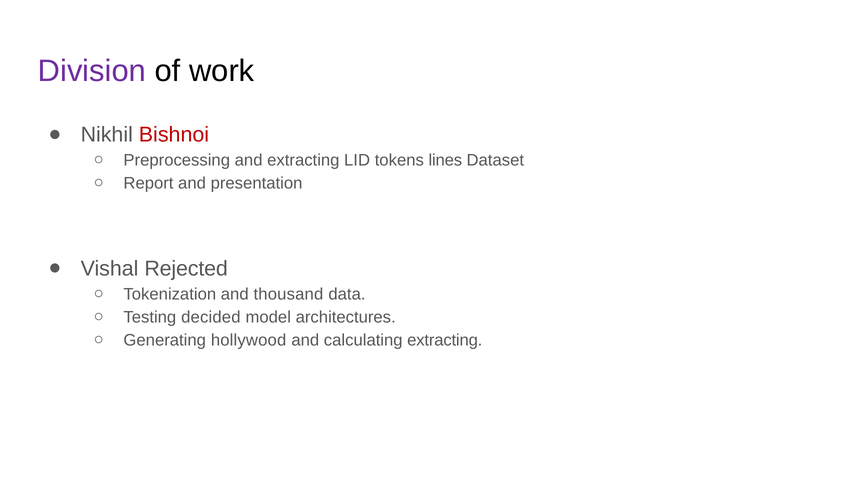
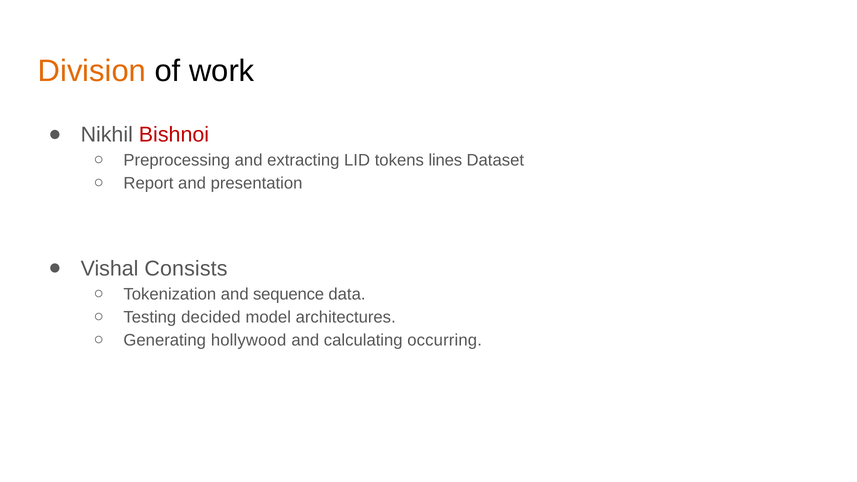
Division colour: purple -> orange (92, 71)
Rejected: Rejected -> Consists (186, 269)
thousand: thousand -> sequence (289, 294)
calculating extracting: extracting -> occurring (445, 340)
